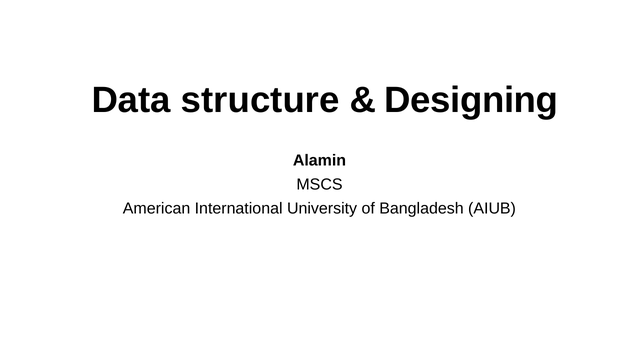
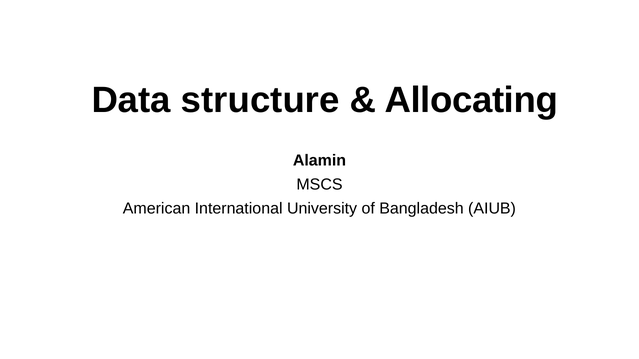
Designing: Designing -> Allocating (471, 100)
